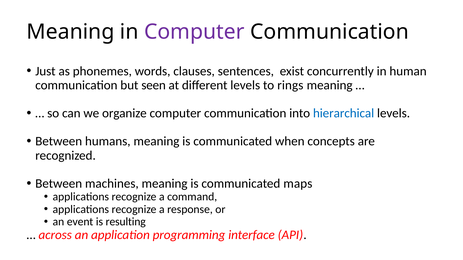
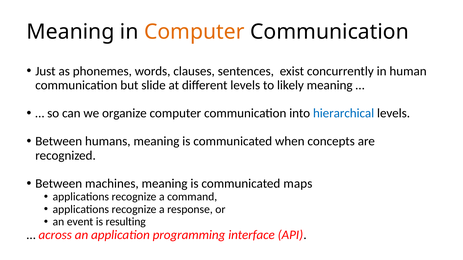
Computer colour: purple -> orange (194, 32)
seen: seen -> slide (154, 85)
rings: rings -> likely (290, 85)
